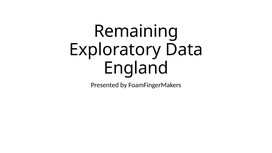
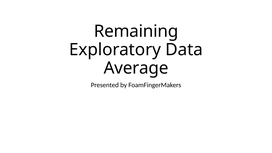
England: England -> Average (136, 68)
